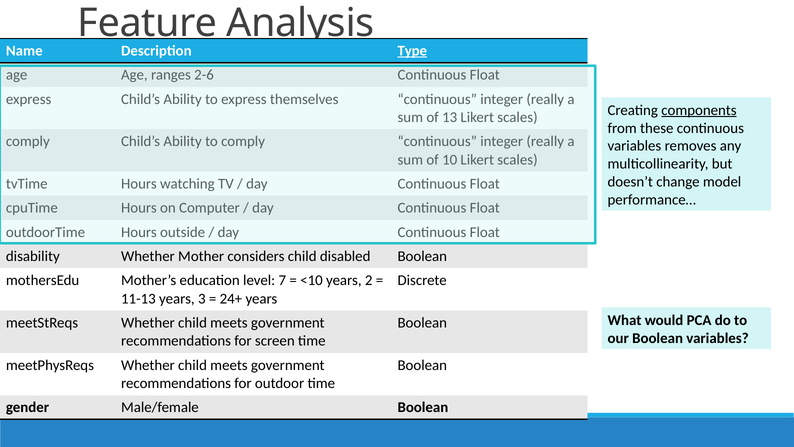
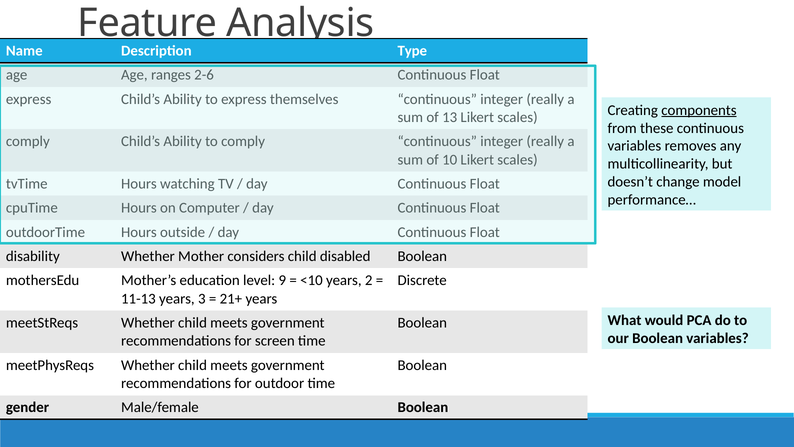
Type underline: present -> none (412, 51)
7: 7 -> 9 (282, 280)
24+: 24+ -> 21+ (231, 298)
